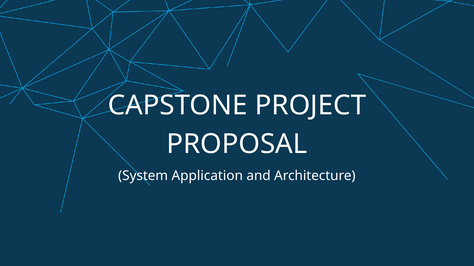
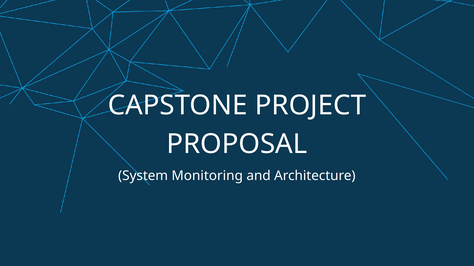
Application: Application -> Monitoring (207, 176)
